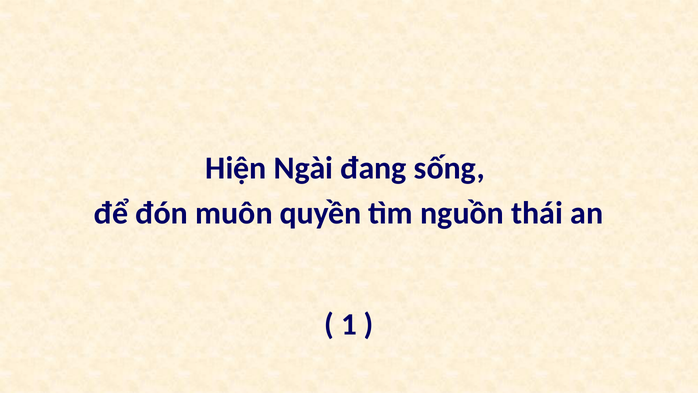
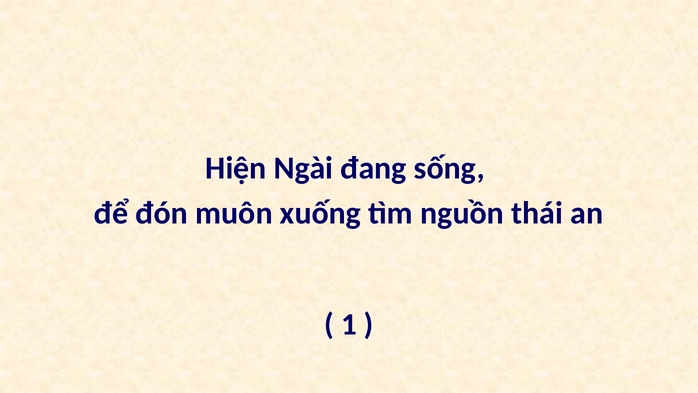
quyền: quyền -> xuống (320, 213)
